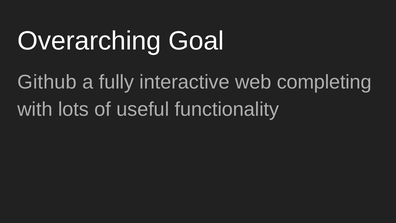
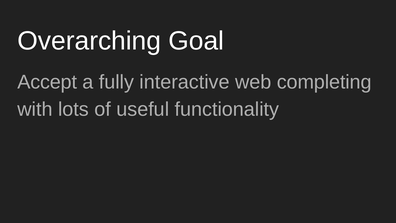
Github: Github -> Accept (47, 82)
